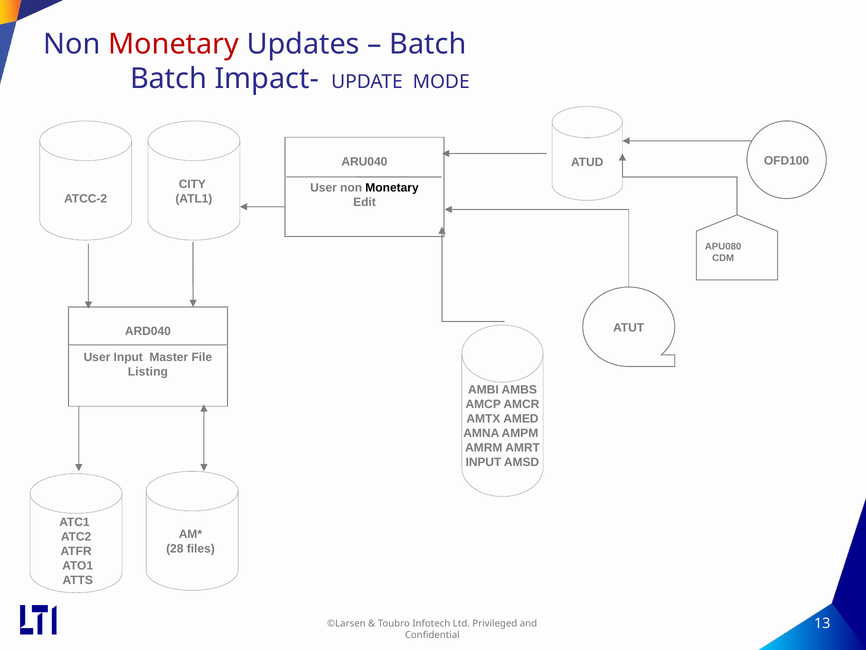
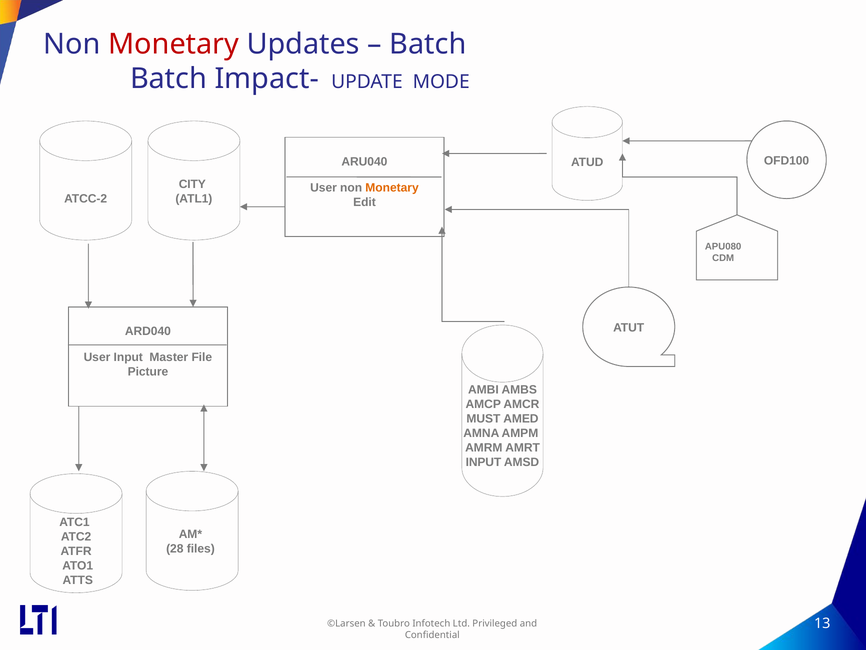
Monetary colour: black -> orange (392, 188)
Listing: Listing -> Picture (148, 372)
AMTX: AMTX -> MUST (483, 418)
